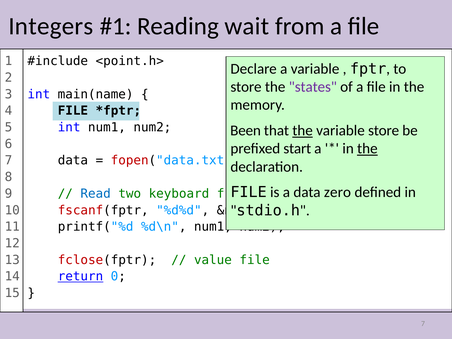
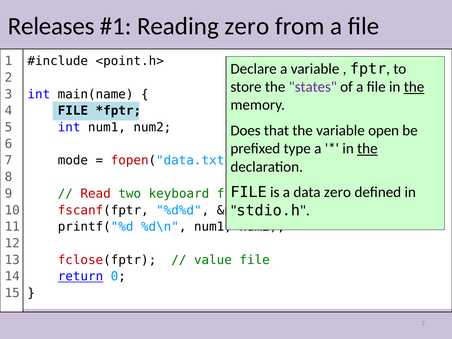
Integers: Integers -> Releases (51, 26)
Reading wait: wait -> zero (247, 26)
the underline: none -> present (414, 87)
Been: Been -> Does (246, 131)
the underline: present -> none (303, 131)
variable store: store -> open (384, 131)
start: start -> type (297, 149)
data: data -> mode (73, 161)
Read colour: blue -> red (96, 194)
